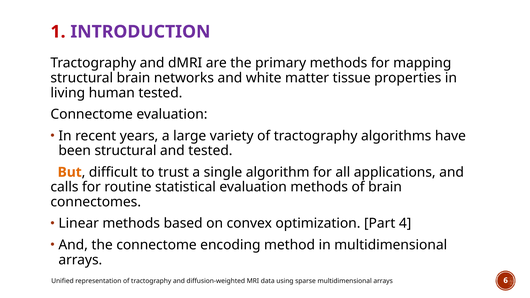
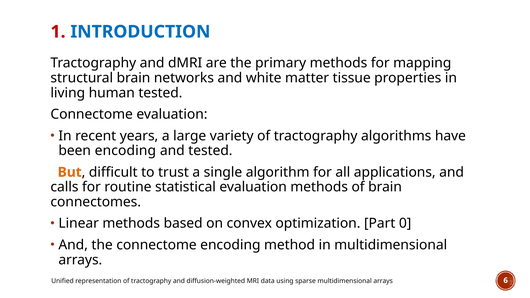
INTRODUCTION colour: purple -> blue (140, 32)
been structural: structural -> encoding (125, 151)
4: 4 -> 0 (405, 224)
